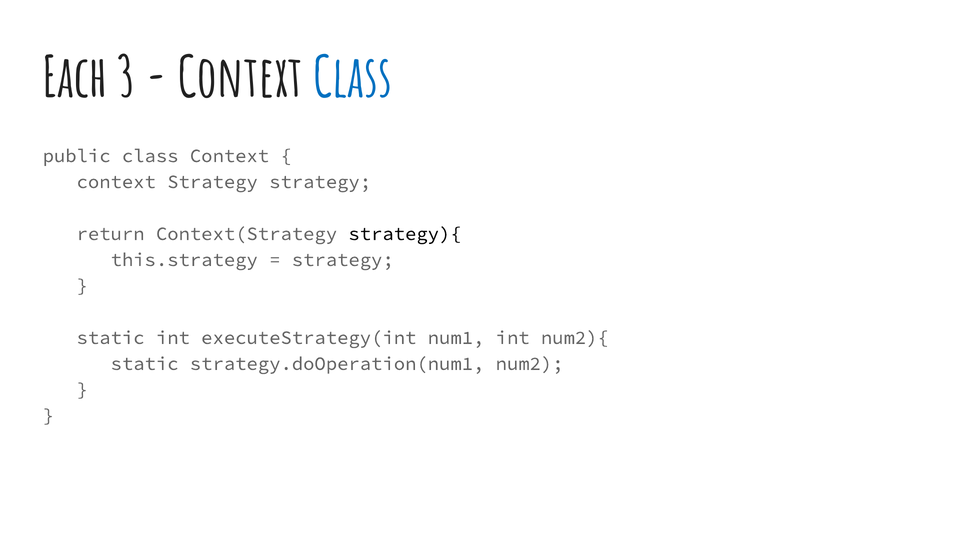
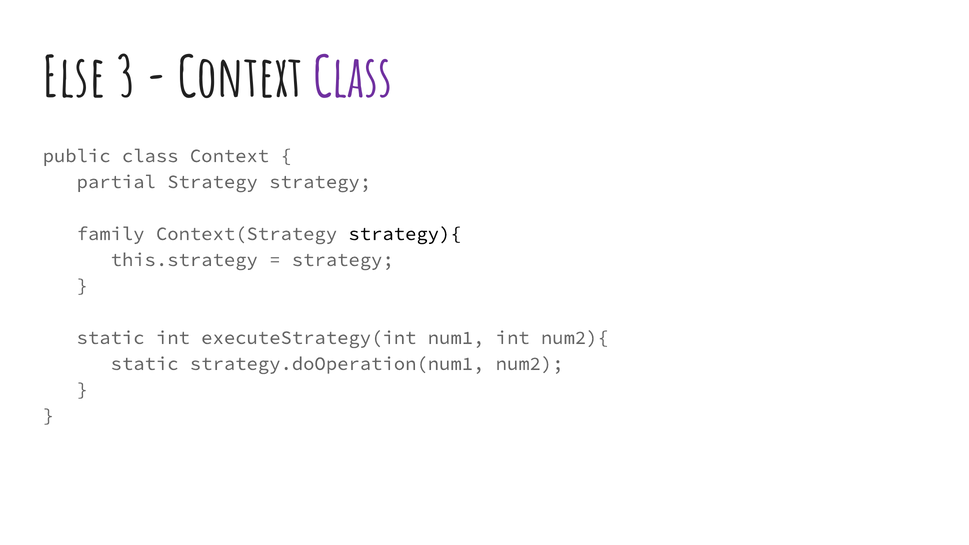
Each: Each -> Else (74, 79)
Class colour: blue -> purple (353, 79)
context: context -> partial (116, 182)
return: return -> family (111, 234)
